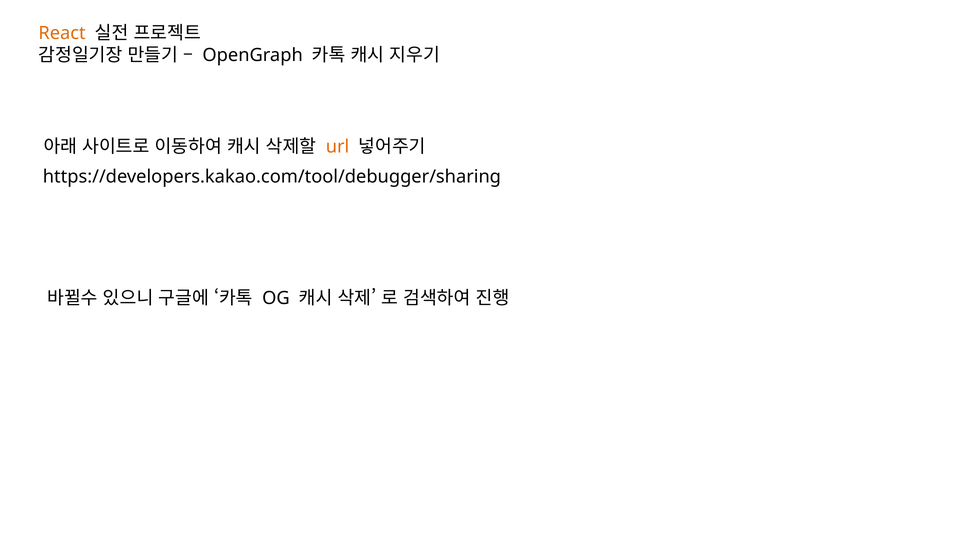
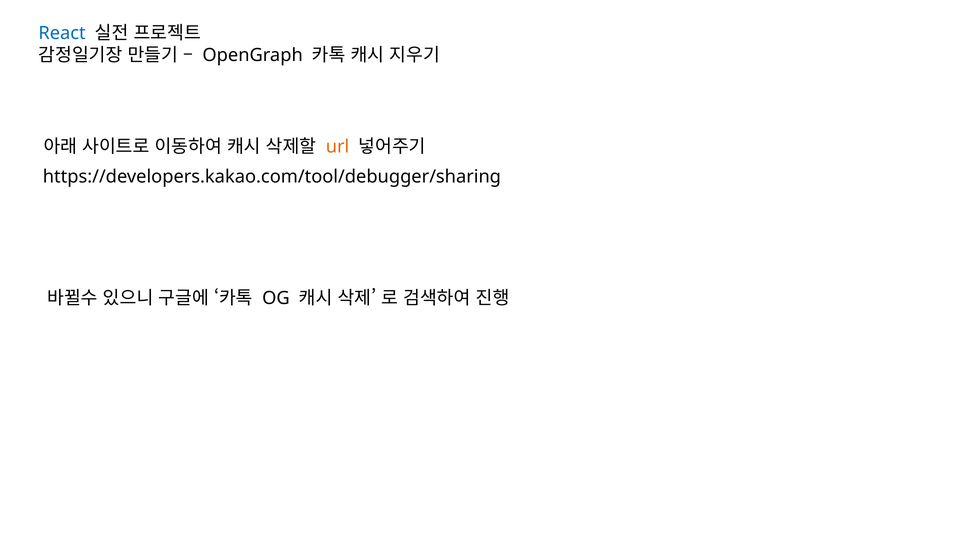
React colour: orange -> blue (62, 33)
